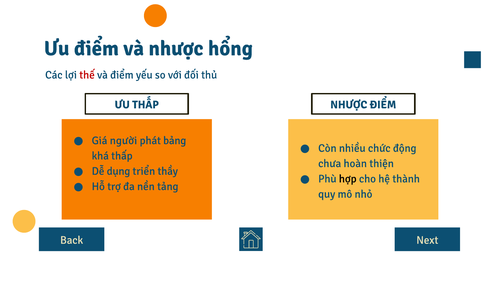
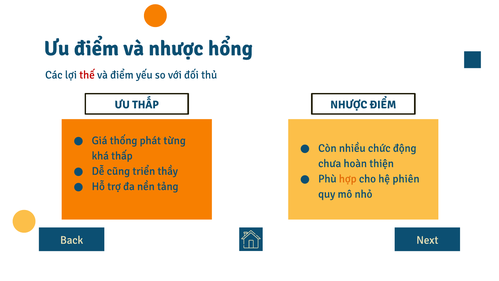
người: người -> thống (124, 140)
bảng: bảng -> từng (175, 140)
dụng: dụng -> cũng (118, 171)
hợp colour: black -> orange (348, 179)
thành: thành -> phiên (406, 179)
